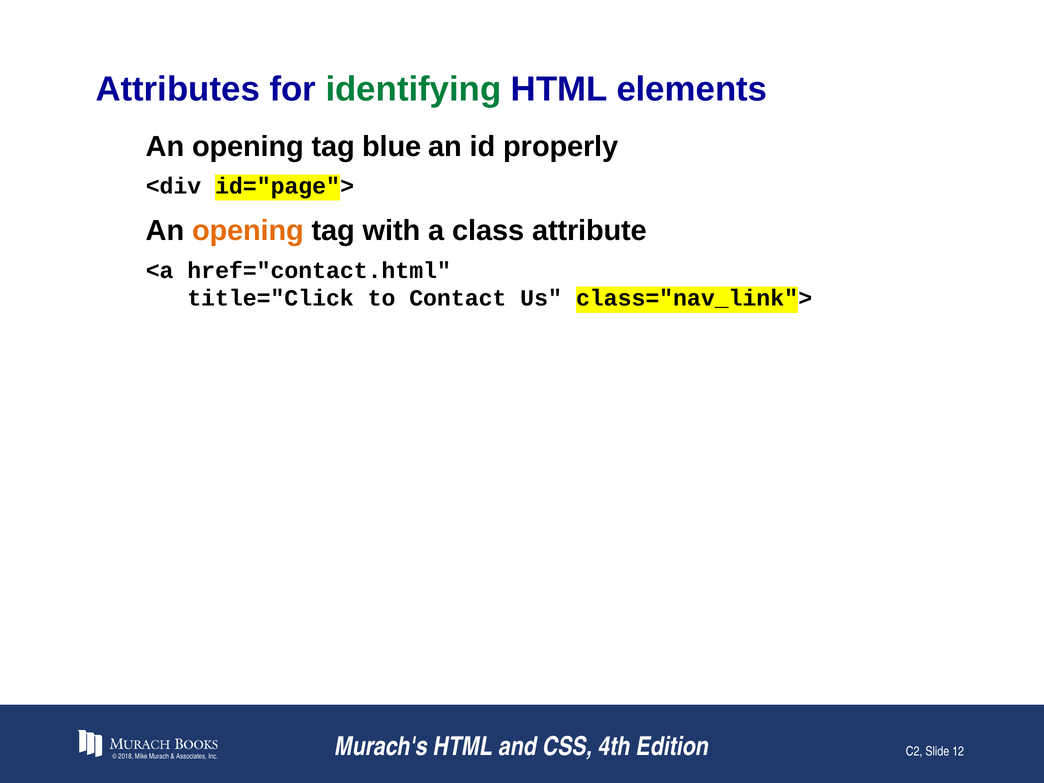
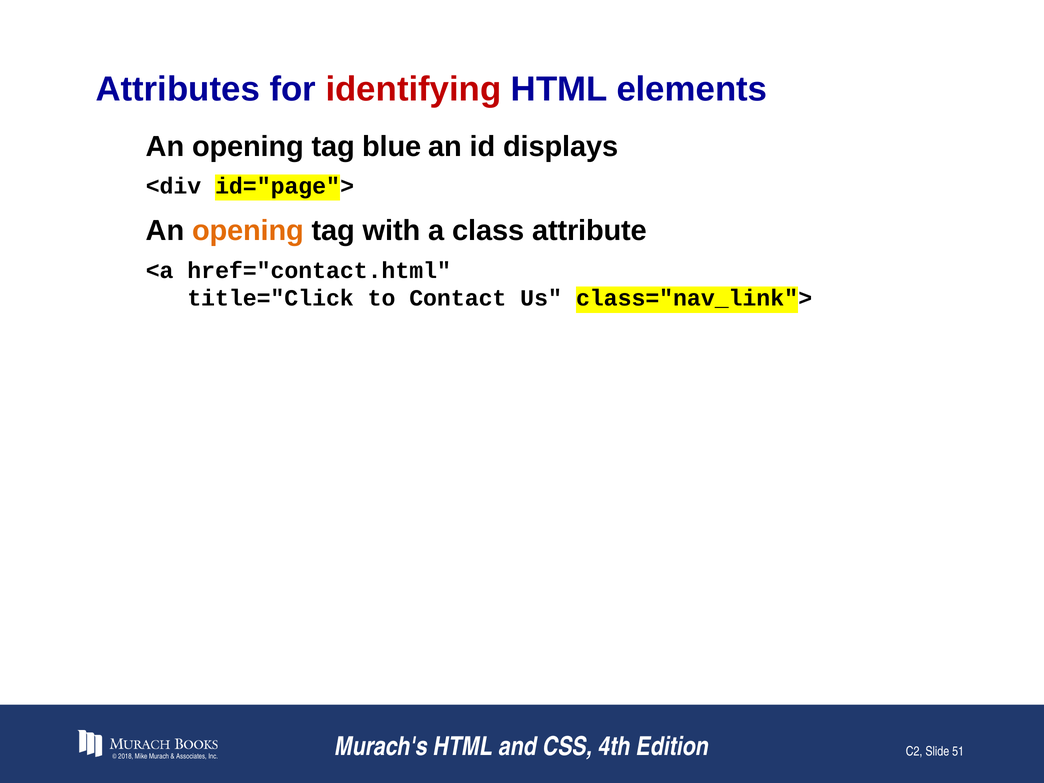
identifying colour: green -> red (413, 89)
properly: properly -> displays (561, 146)
12: 12 -> 51 (958, 751)
